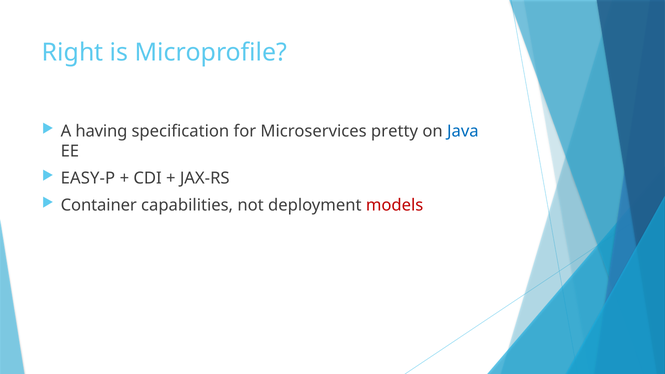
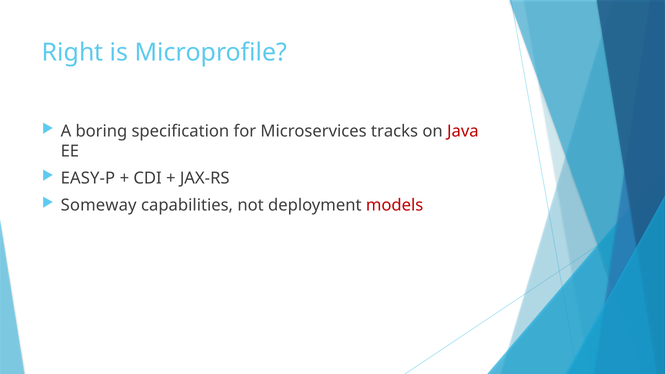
having: having -> boring (101, 131)
pretty: pretty -> tracks (395, 131)
Java colour: blue -> red (463, 131)
Container: Container -> Someway (99, 205)
